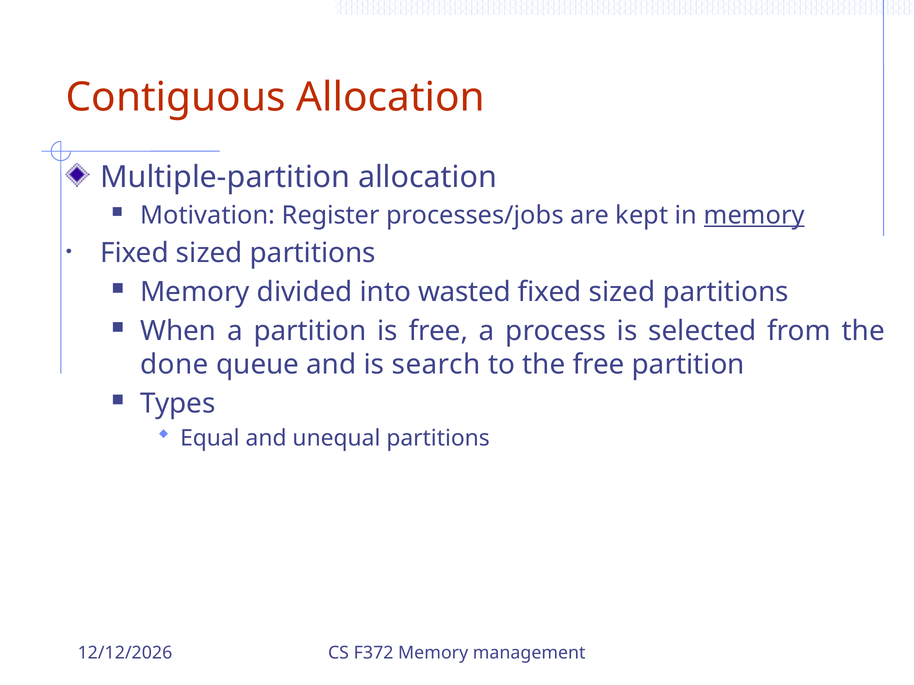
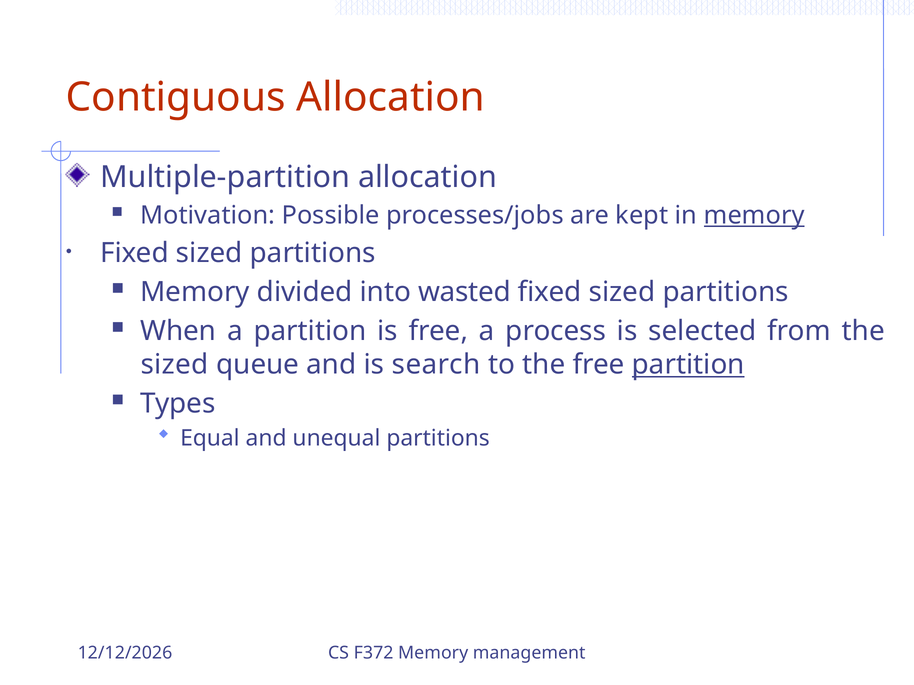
Register: Register -> Possible (331, 216)
done: done -> sized (174, 365)
partition underline: none -> present (688, 365)
